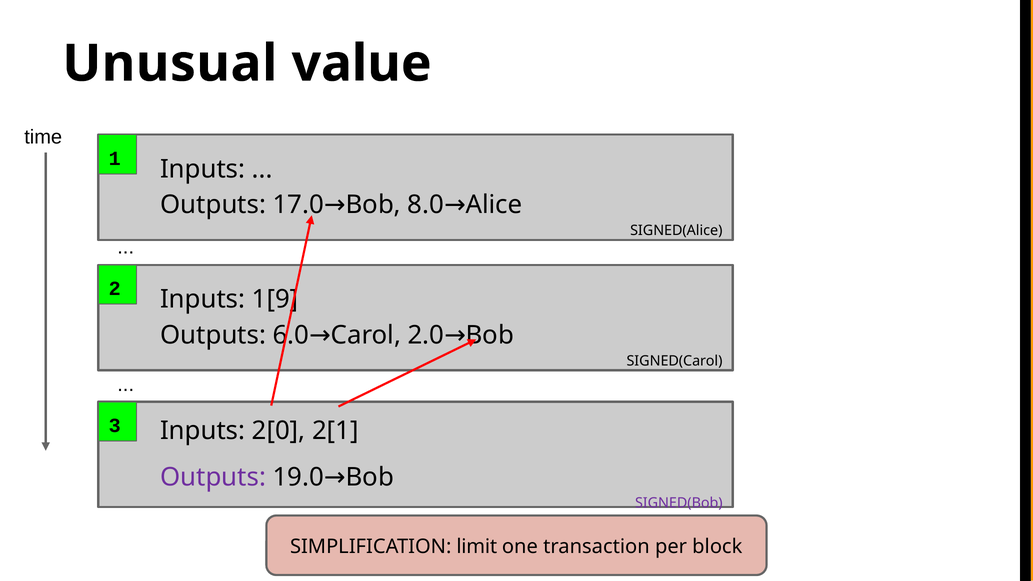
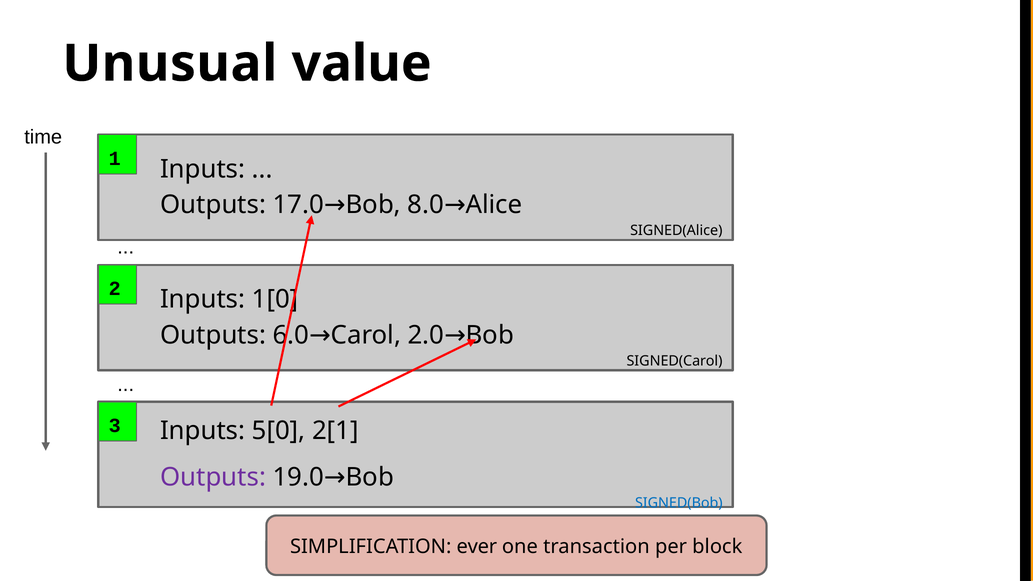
1[9: 1[9 -> 1[0 (275, 299)
2[0: 2[0 -> 5[0 (279, 431)
SIGNED(Bob colour: purple -> blue (679, 503)
limit: limit -> ever (477, 547)
